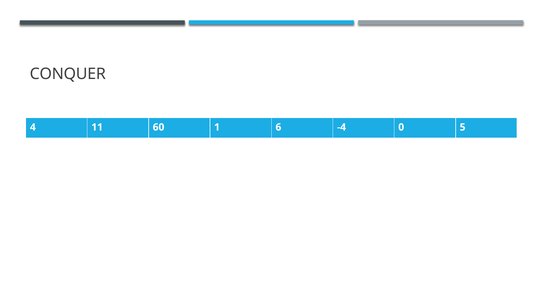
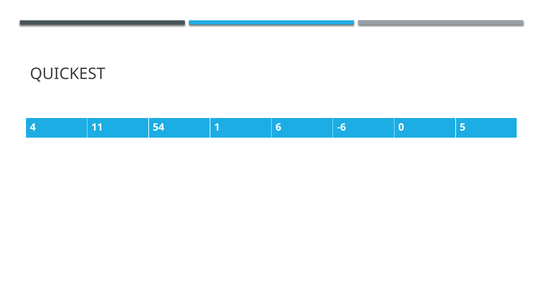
CONQUER: CONQUER -> QUICKEST (68, 74)
60: 60 -> 54 (159, 127)
-4: -4 -> -6 (341, 127)
